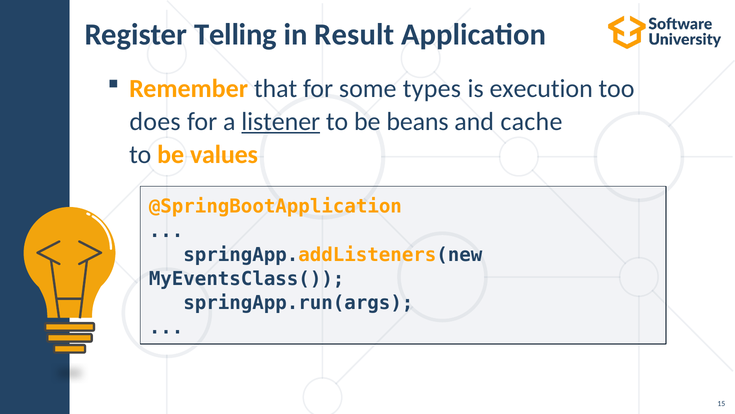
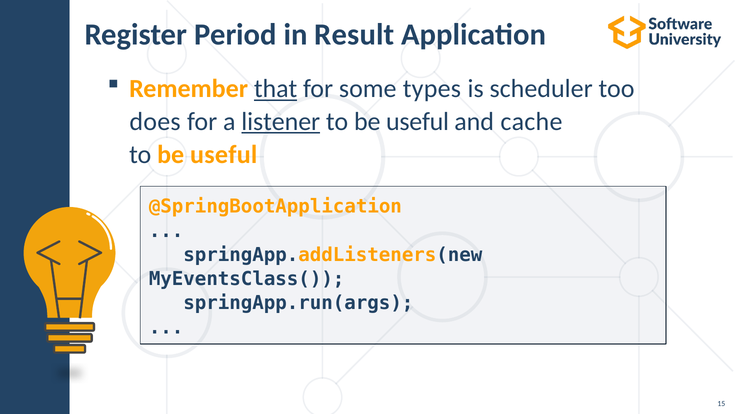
Telling: Telling -> Period (235, 35)
that underline: none -> present (276, 89)
execution: execution -> scheduler (541, 89)
beans: beans -> useful (418, 121)
values: values -> useful (224, 154)
